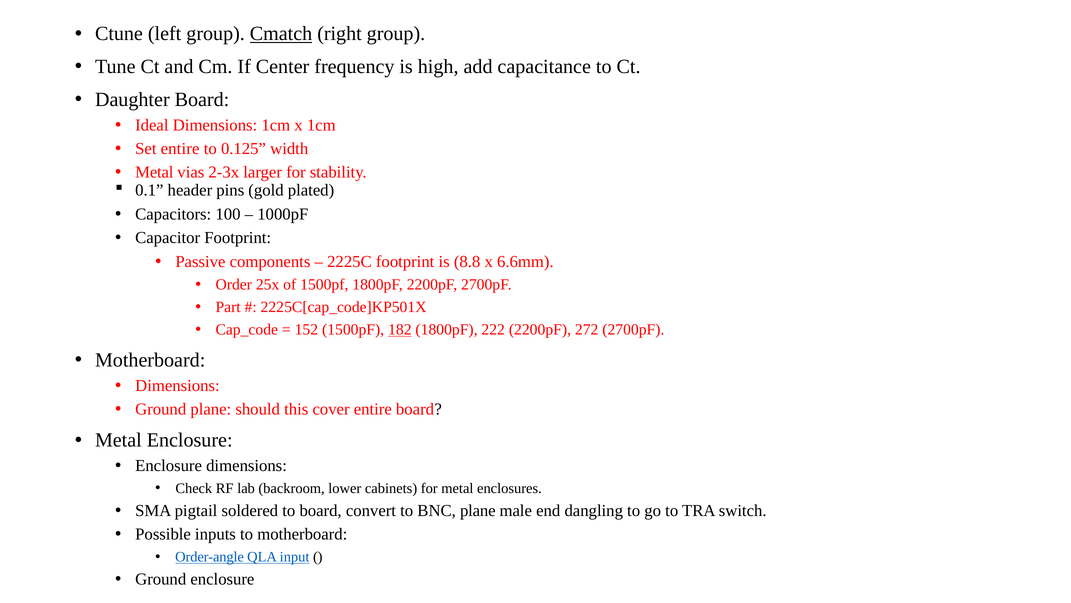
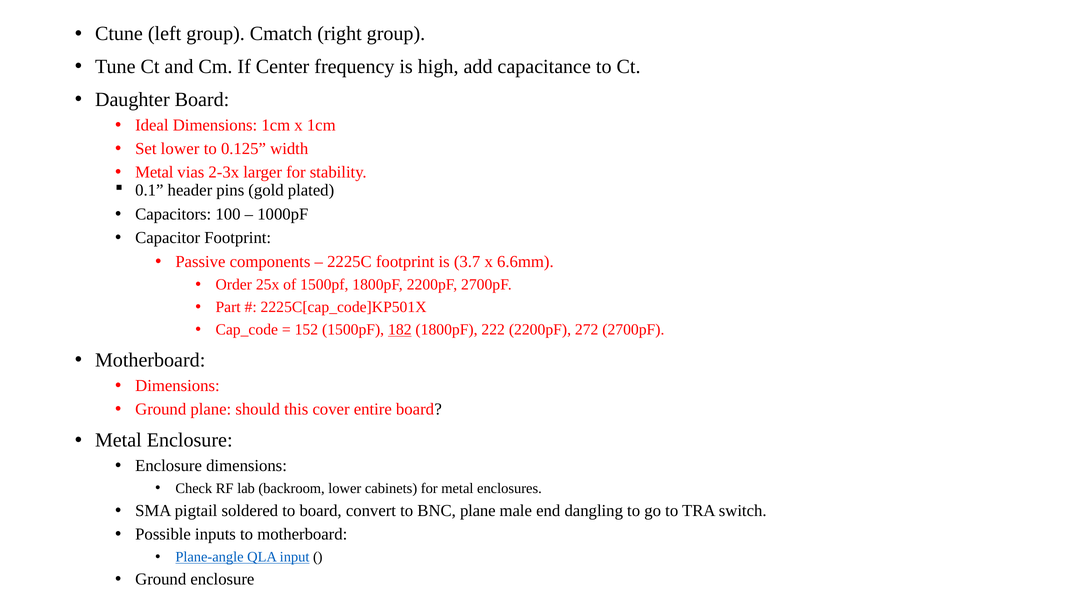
Cmatch underline: present -> none (281, 34)
Set entire: entire -> lower (180, 149)
8.8: 8.8 -> 3.7 (467, 261)
Order-angle: Order-angle -> Plane-angle (209, 556)
